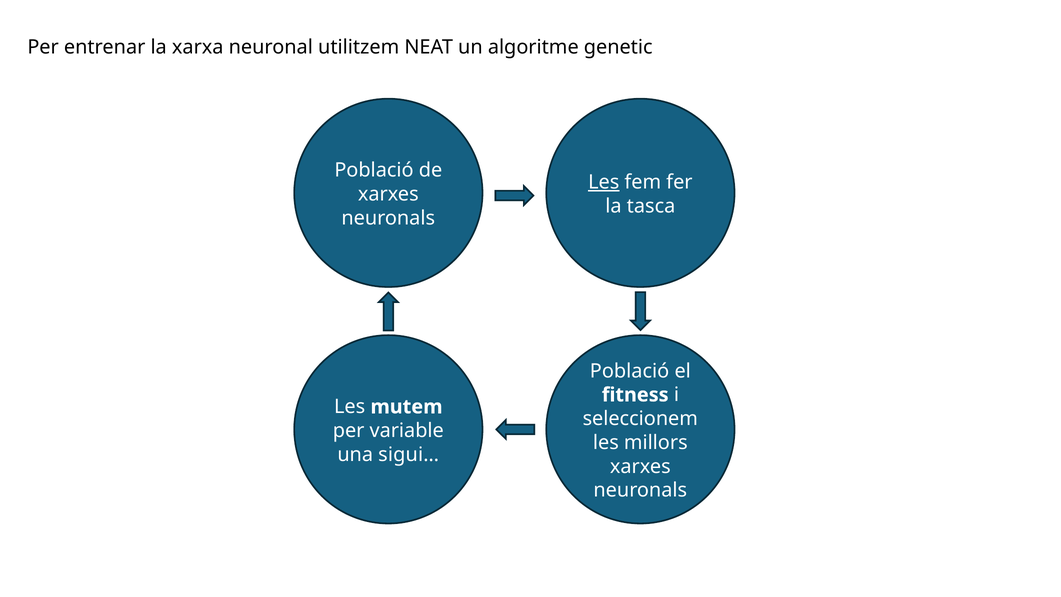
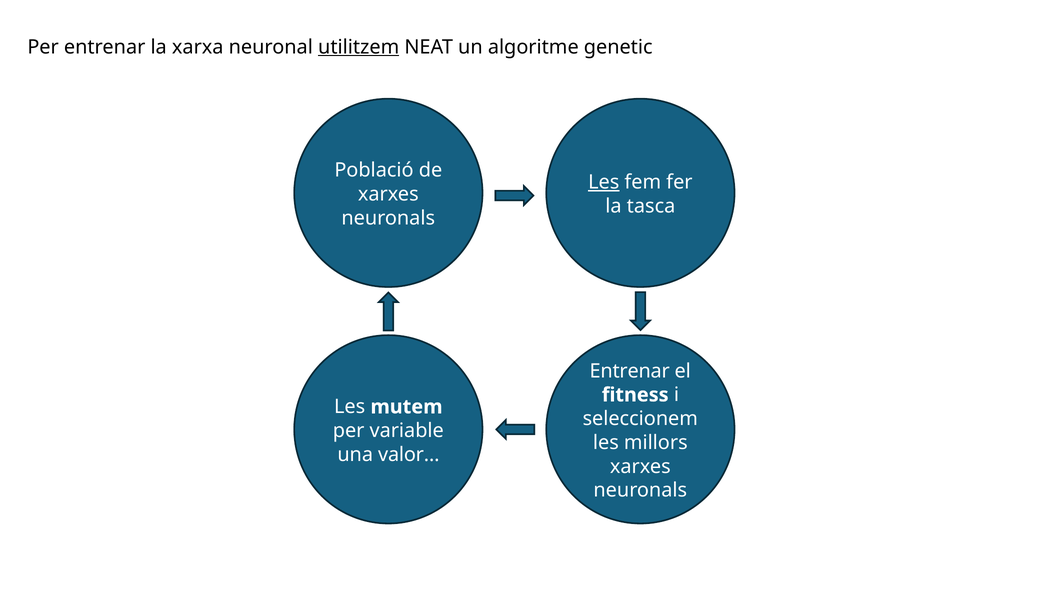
utilitzem underline: none -> present (359, 47)
Població: Població -> Entrenar (630, 371)
sigui…: sigui… -> valor… (409, 454)
